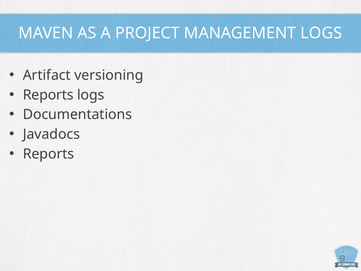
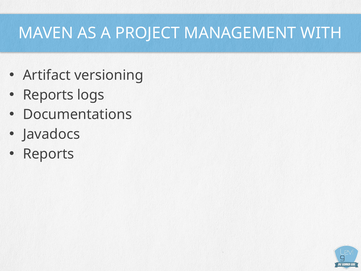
MANAGEMENT LOGS: LOGS -> WITH (321, 33)
